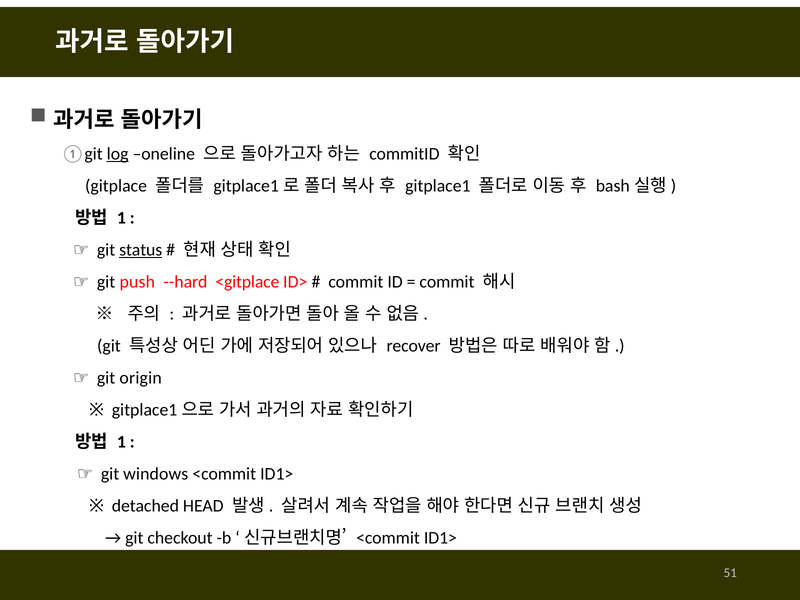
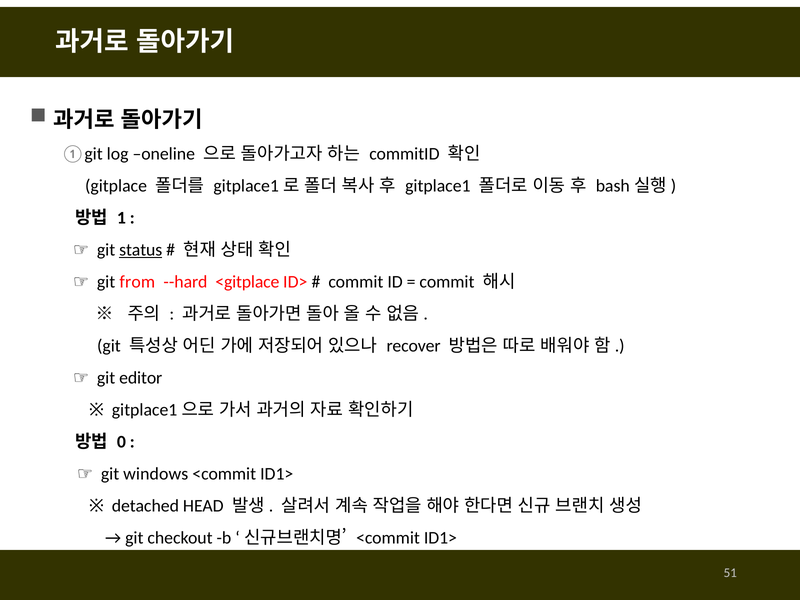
log underline: present -> none (118, 154)
push: push -> from (137, 282)
origin: origin -> editor (141, 378)
1: 1 -> 0 (121, 442)
